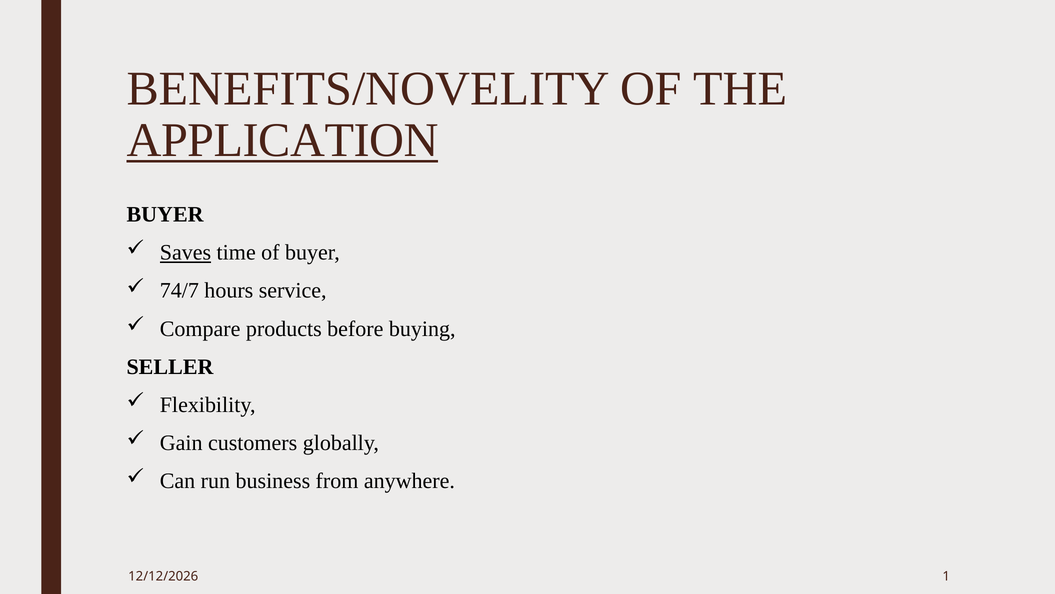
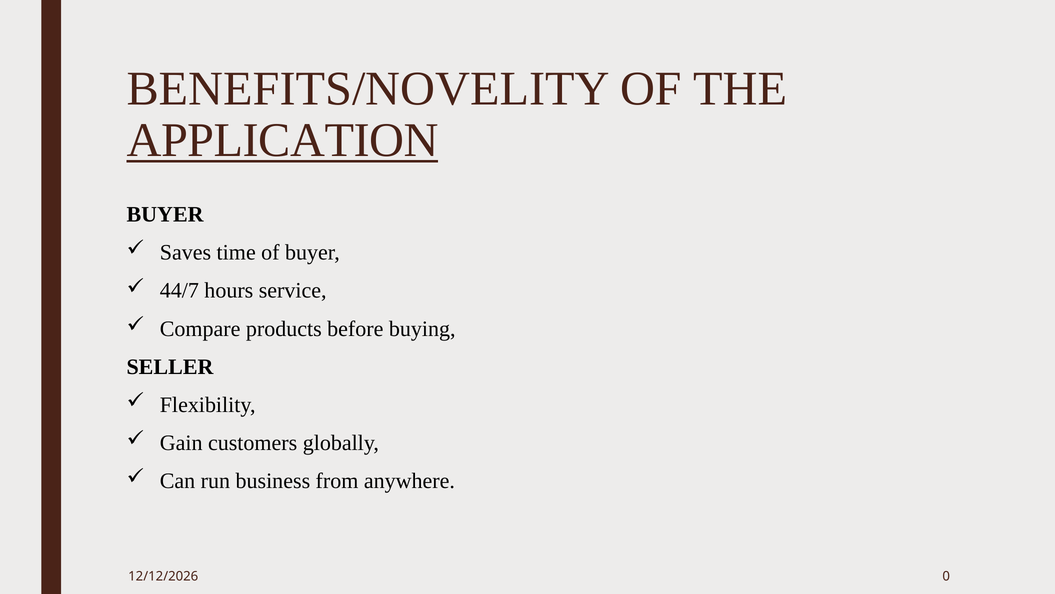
Saves underline: present -> none (185, 252)
74/7: 74/7 -> 44/7 (179, 290)
1: 1 -> 0 (946, 576)
